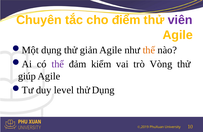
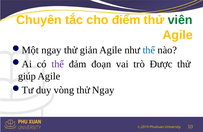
viên colour: purple -> green (180, 20)
dụng: dụng -> ngay (51, 50)
thế colour: orange -> blue (149, 50)
kiểm: kiểm -> đoạn (101, 64)
Vòng: Vòng -> Được (161, 64)
level: level -> vòng (64, 90)
thử Dụng: Dụng -> Ngay (103, 90)
